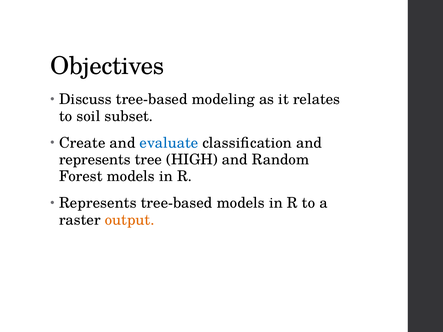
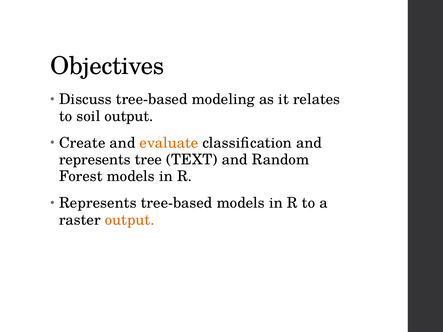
soil subset: subset -> output (129, 116)
evaluate colour: blue -> orange (169, 143)
HIGH: HIGH -> TEXT (192, 160)
